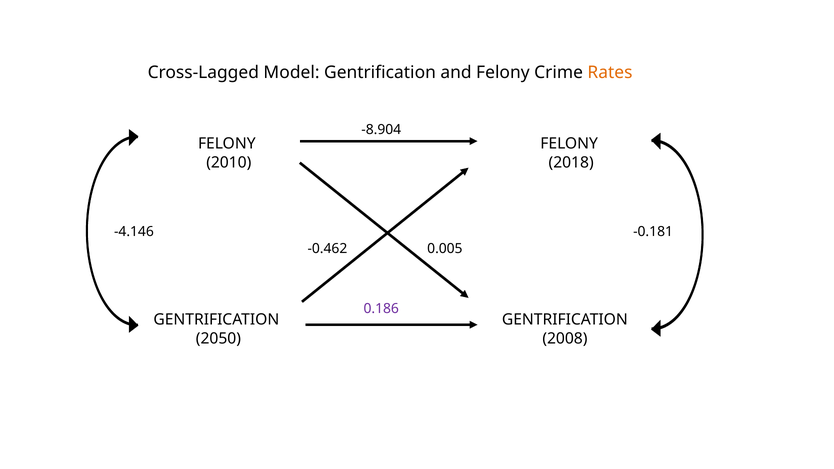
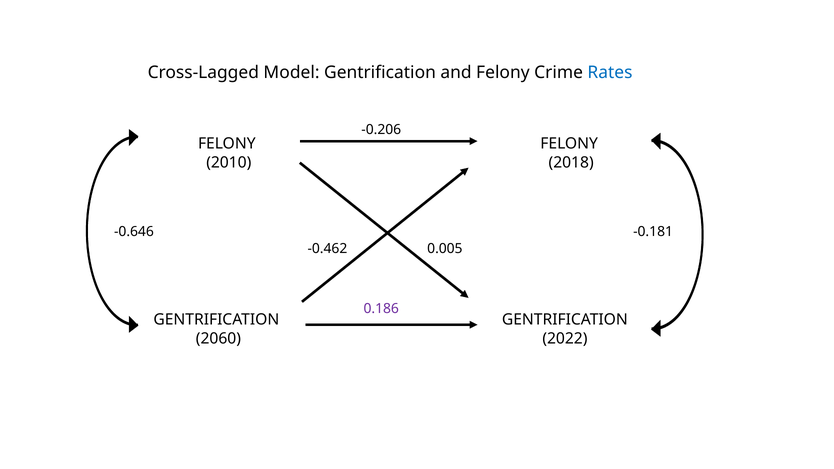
Rates colour: orange -> blue (610, 72)
-8.904: -8.904 -> -0.206 (381, 129)
-4.146: -4.146 -> -0.646 (134, 232)
2050: 2050 -> 2060 (218, 339)
2008: 2008 -> 2022 (565, 339)
